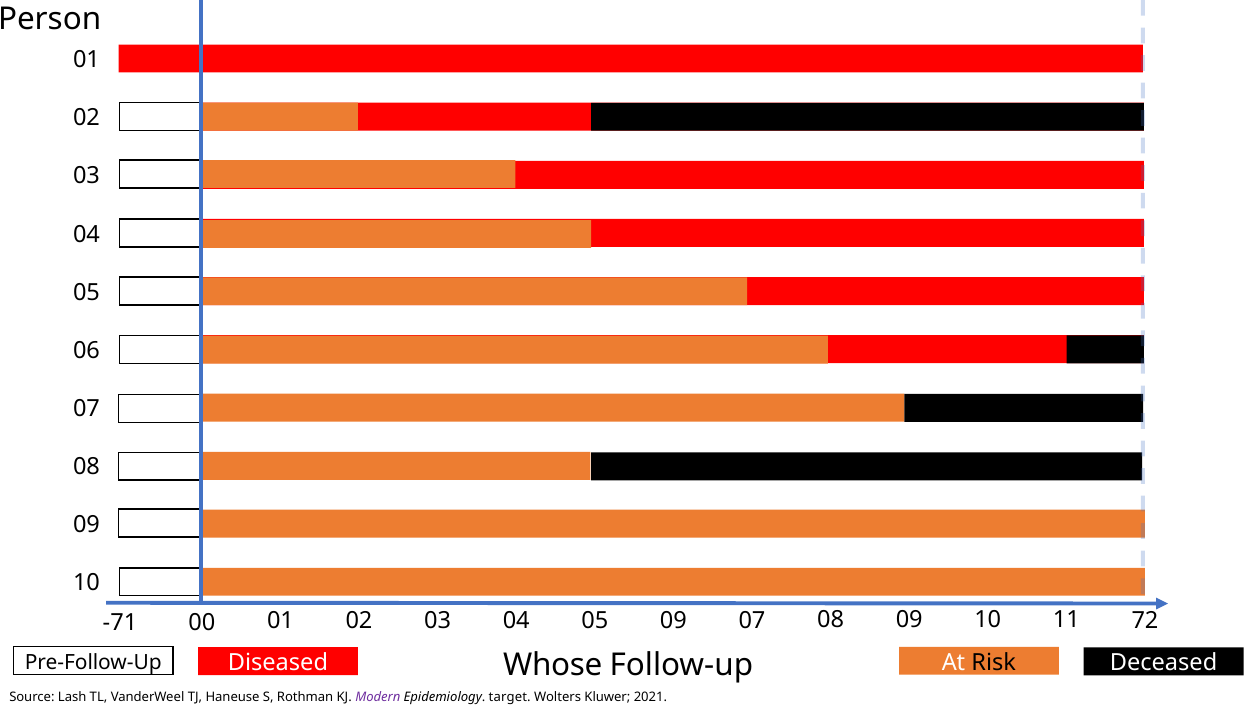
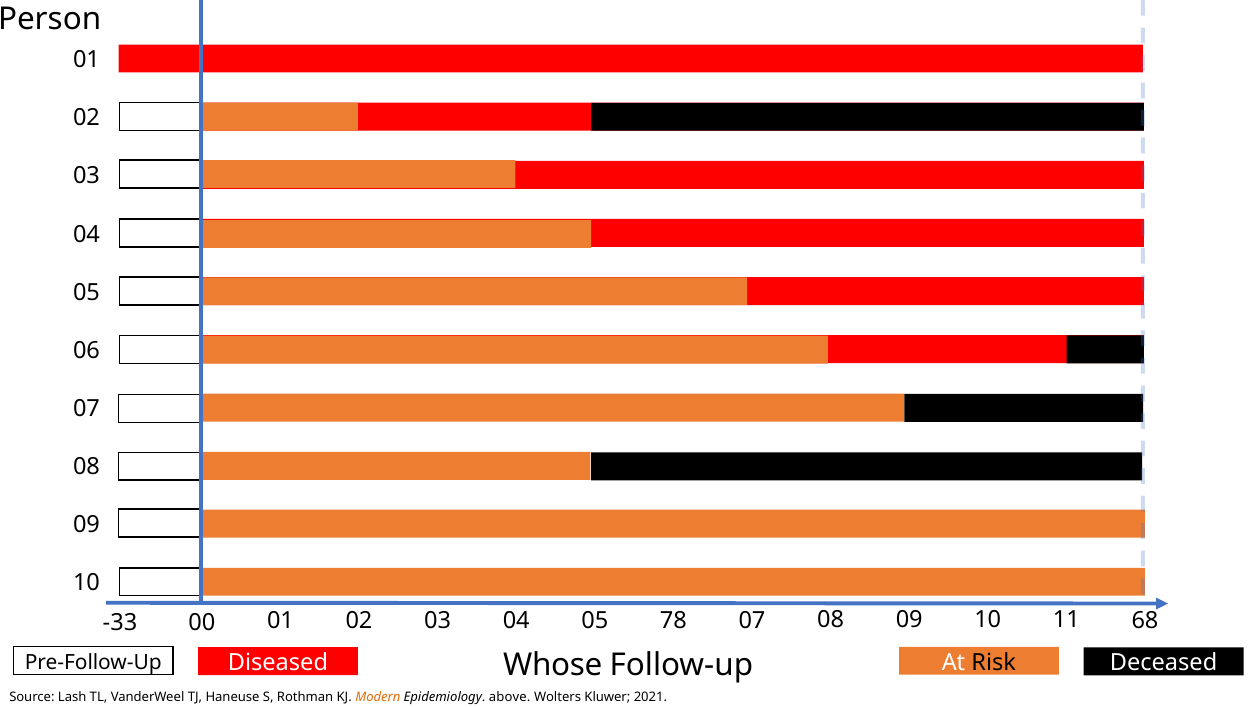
-71: -71 -> -33 (120, 623)
05 09: 09 -> 78 (673, 621)
72: 72 -> 68 (1145, 621)
Modern colour: purple -> orange (378, 697)
target: target -> above (510, 697)
